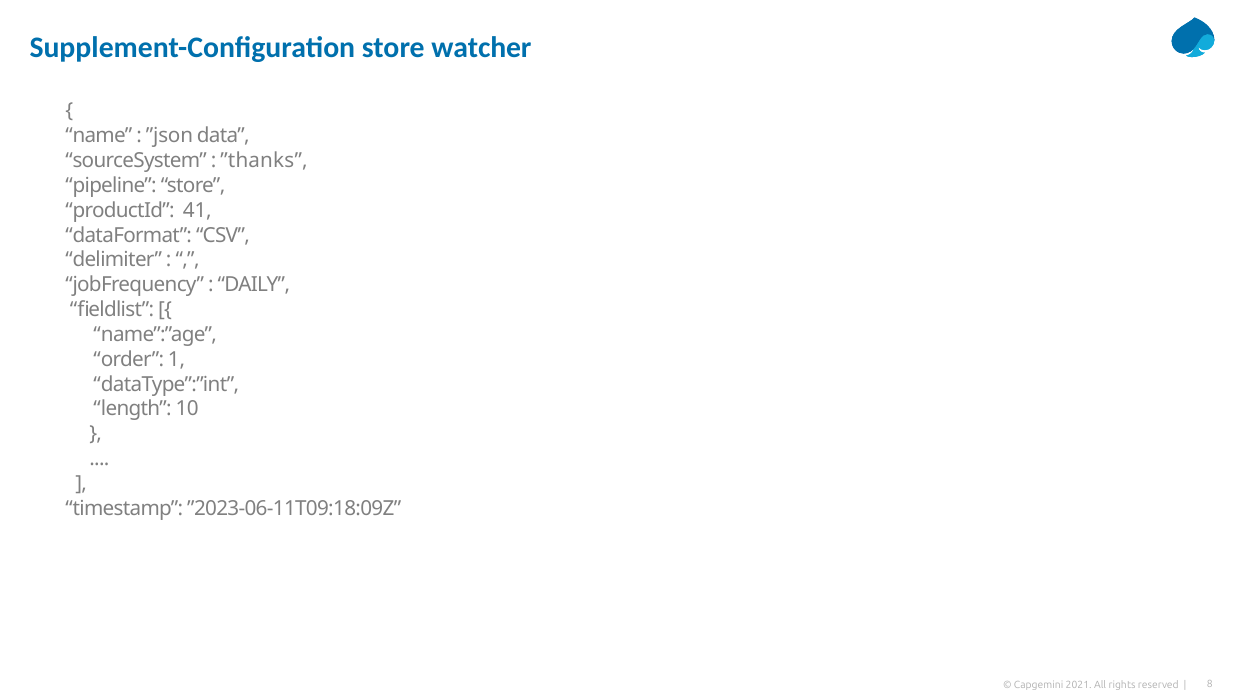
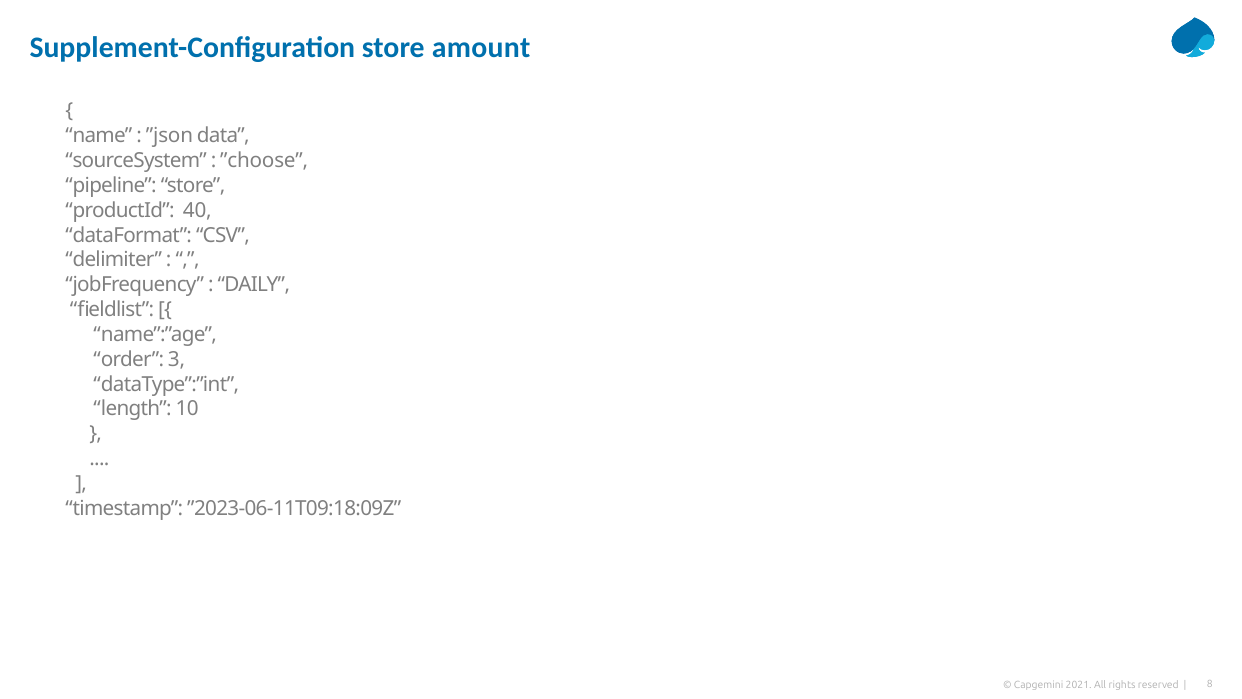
watcher: watcher -> amount (481, 48)
”thanks: ”thanks -> ”choose (264, 161)
41: 41 -> 40 (197, 210)
1: 1 -> 3 (177, 359)
